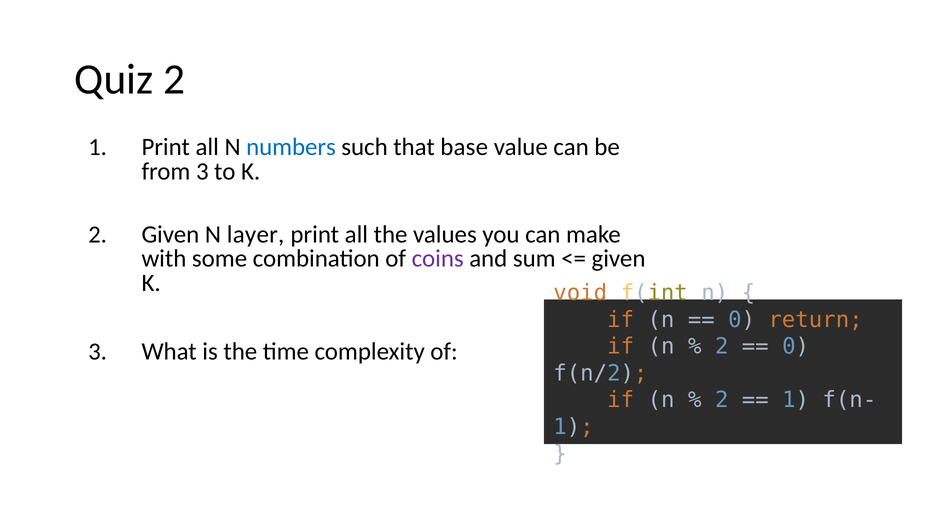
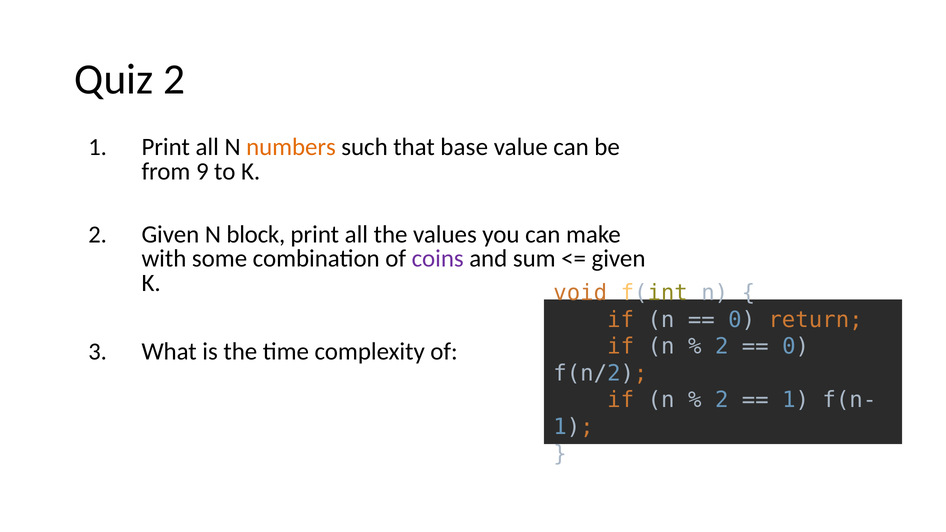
numbers colour: blue -> orange (291, 147)
from 3: 3 -> 9 (202, 171)
layer: layer -> block (256, 234)
